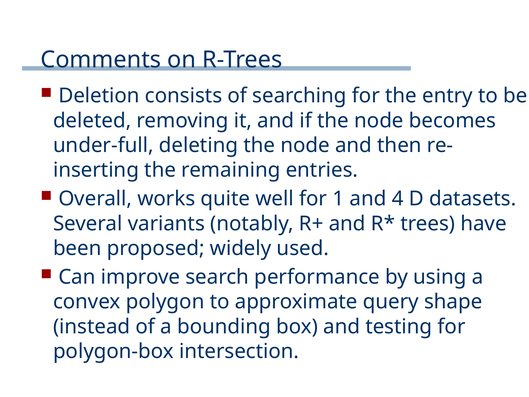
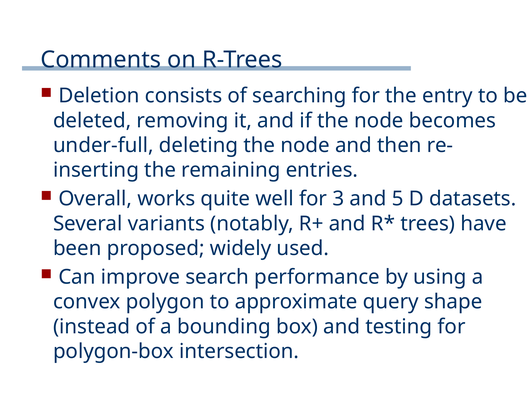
1: 1 -> 3 (338, 199)
4: 4 -> 5 (398, 199)
